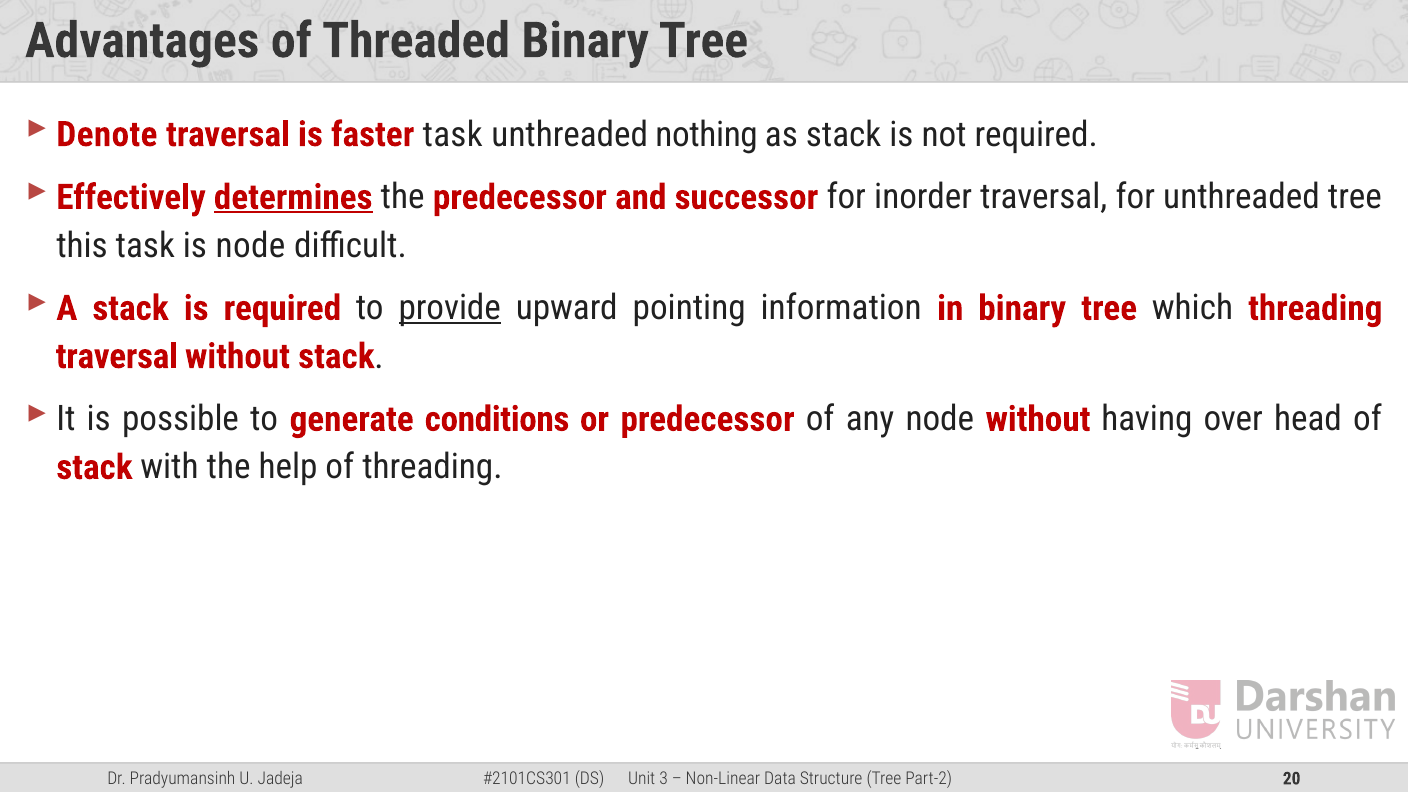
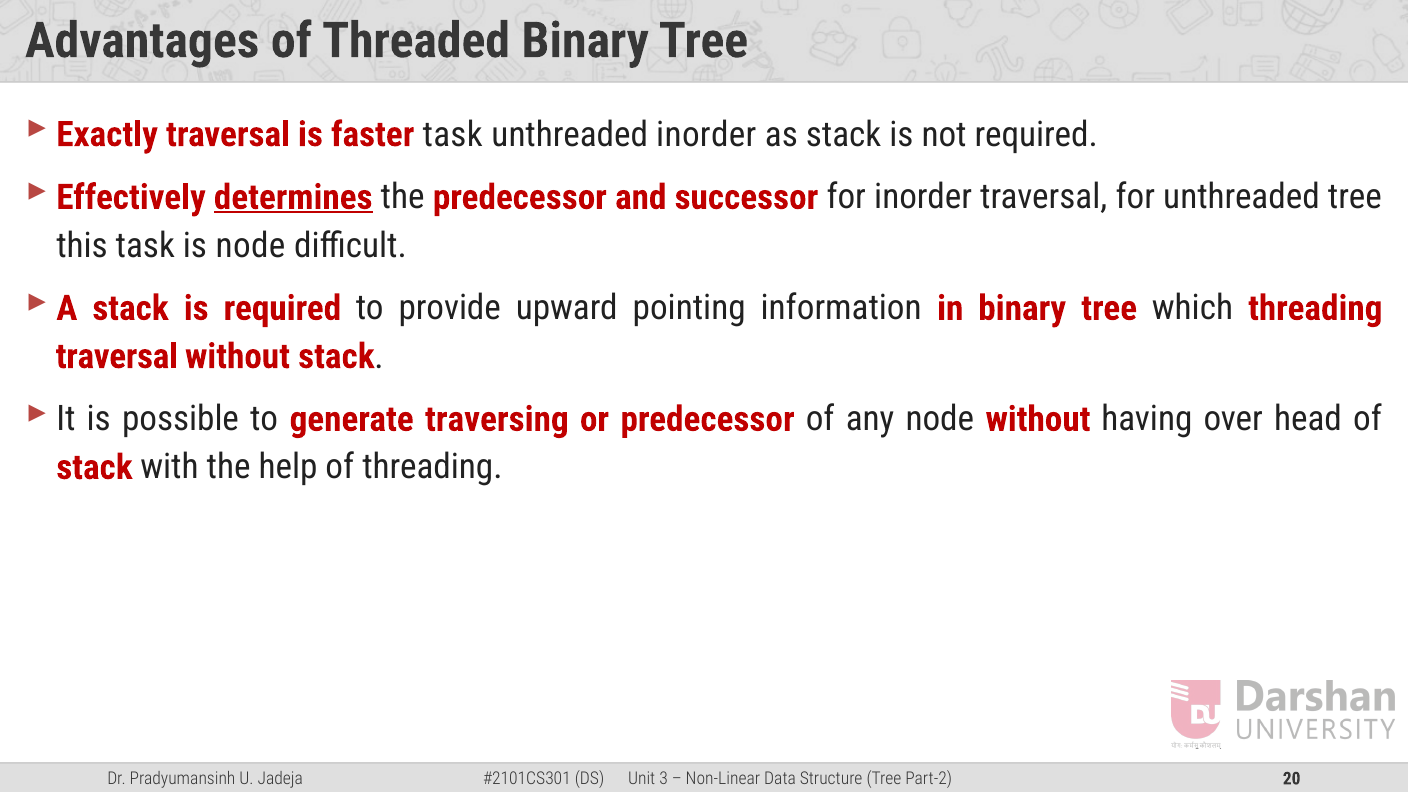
Denote: Denote -> Exactly (107, 134)
unthreaded nothing: nothing -> inorder (706, 134)
provide underline: present -> none (450, 308)
conditions: conditions -> traversing (497, 419)
